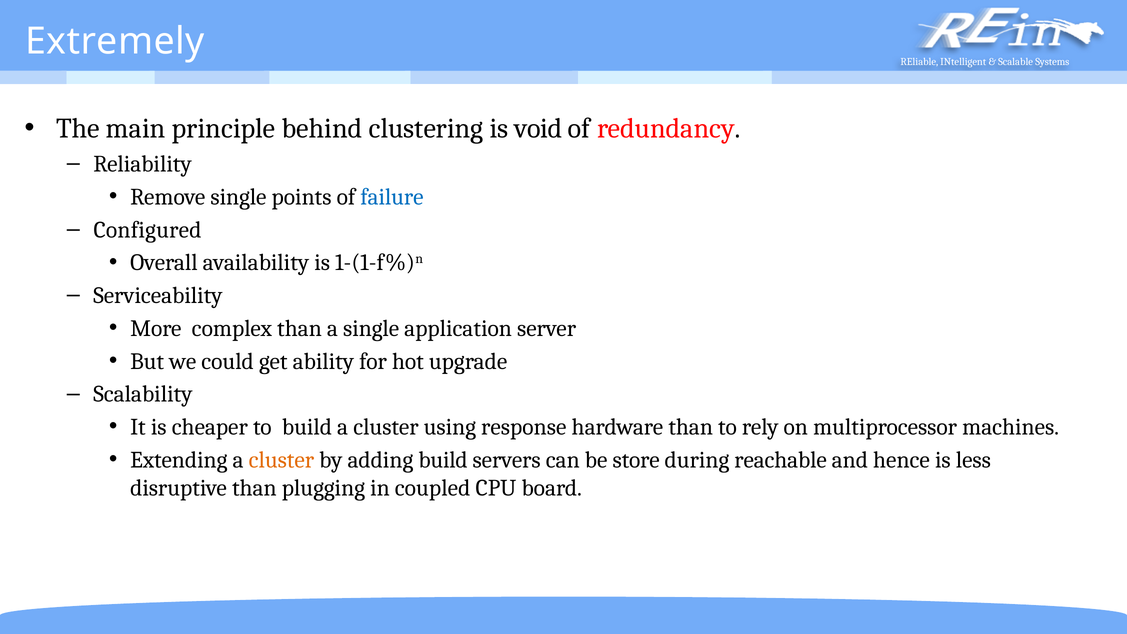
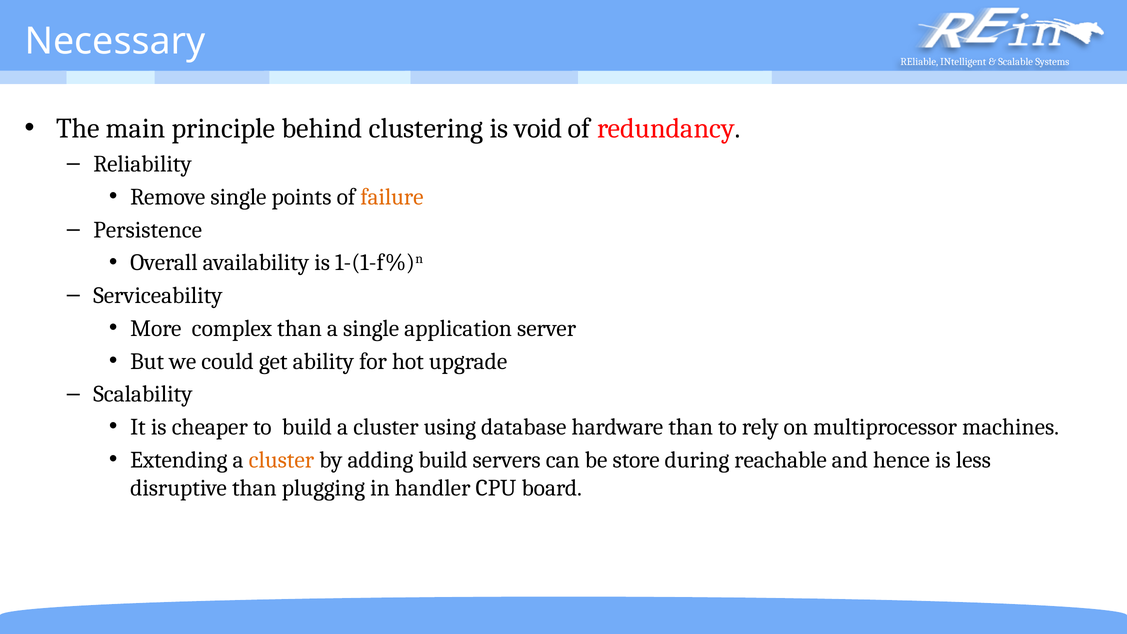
Extremely: Extremely -> Necessary (115, 41)
failure colour: blue -> orange (392, 197)
Configured: Configured -> Persistence (148, 230)
response: response -> database (524, 427)
coupled: coupled -> handler (433, 488)
